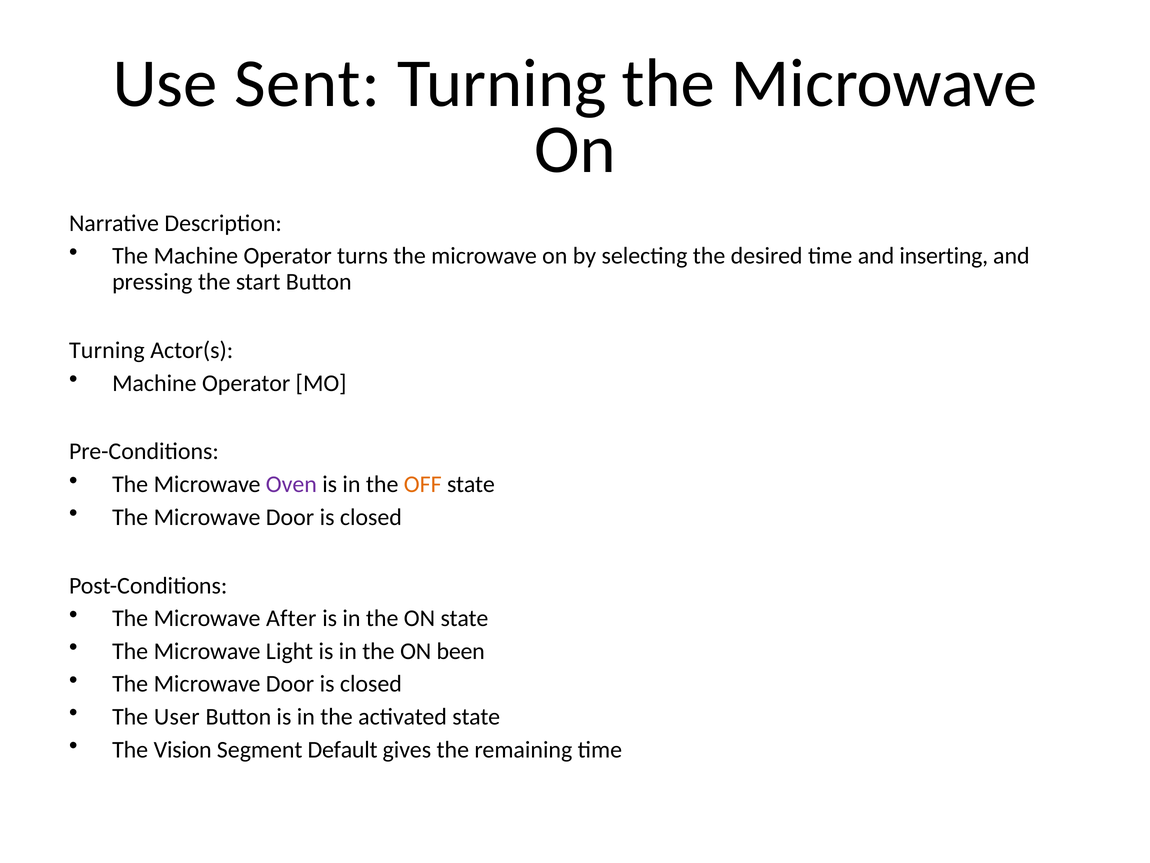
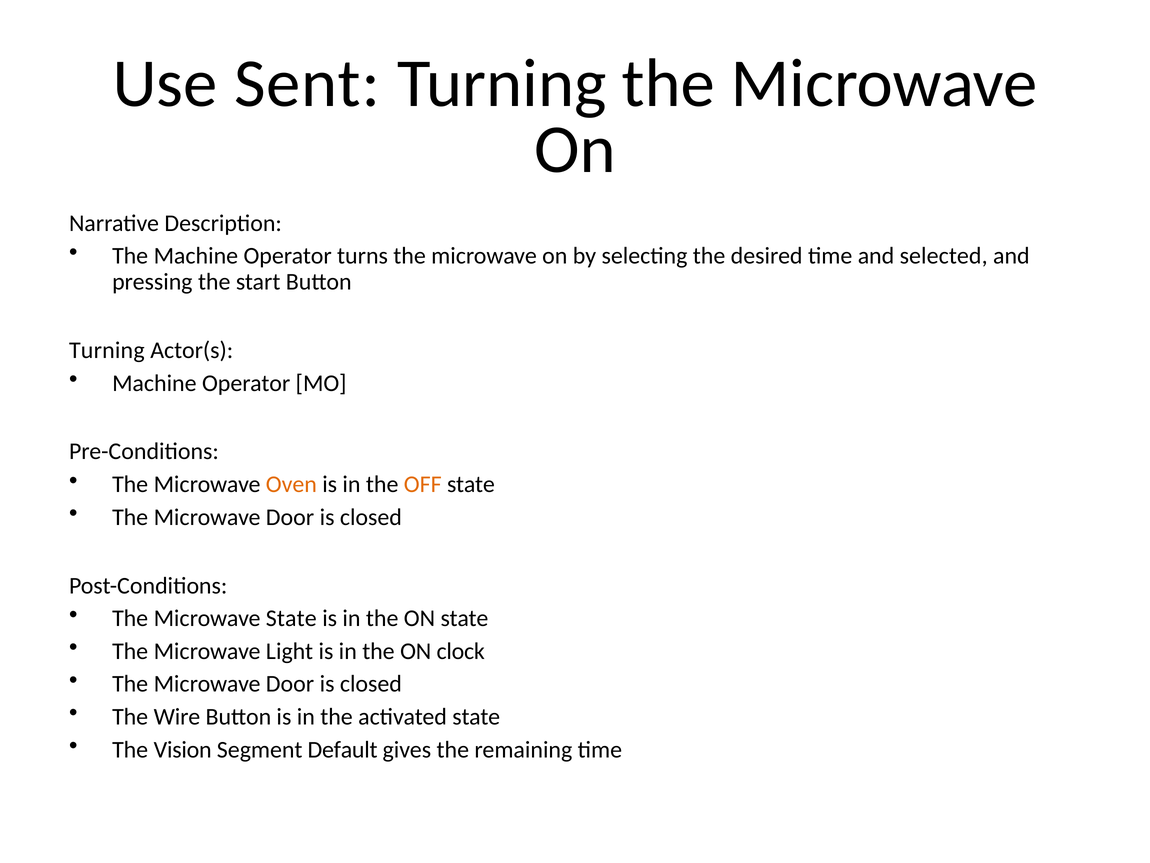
inserting: inserting -> selected (944, 256)
Oven colour: purple -> orange (291, 484)
Microwave After: After -> State (291, 618)
been: been -> clock (461, 651)
User: User -> Wire (177, 716)
